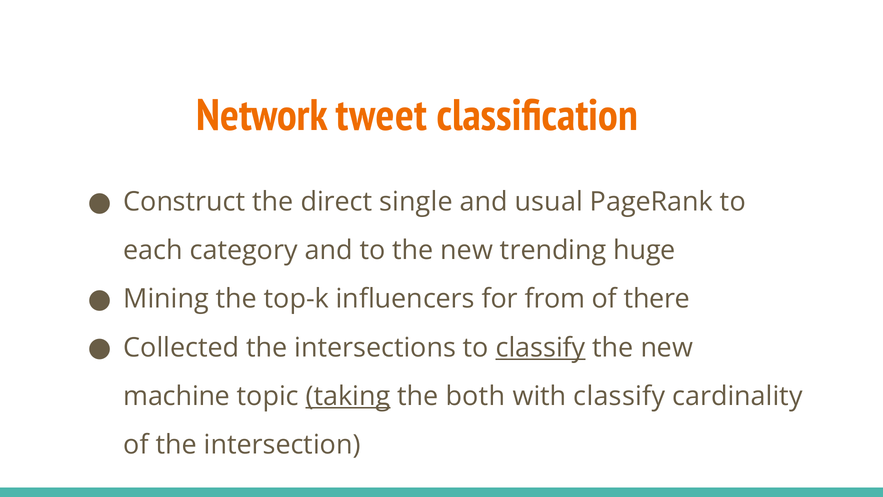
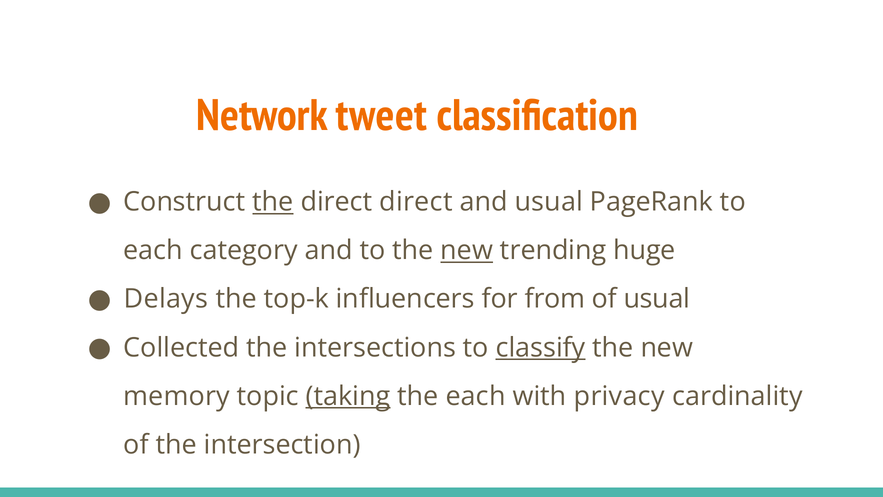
the underline: none -> present (273, 202)
direct single: single -> direct (416, 202)
new underline: none -> present (467, 250)
Mining: Mining -> Delays (166, 299)
of there: there -> usual (657, 299)
machine: machine -> memory (177, 396)
the both: both -> each (476, 396)
with classify: classify -> privacy (619, 396)
